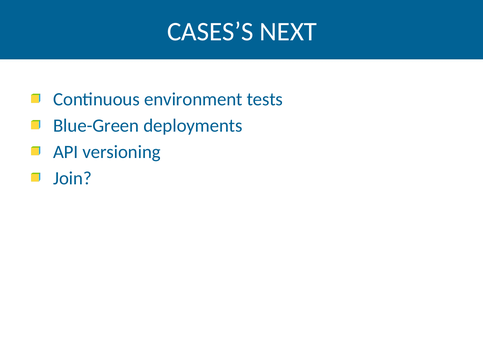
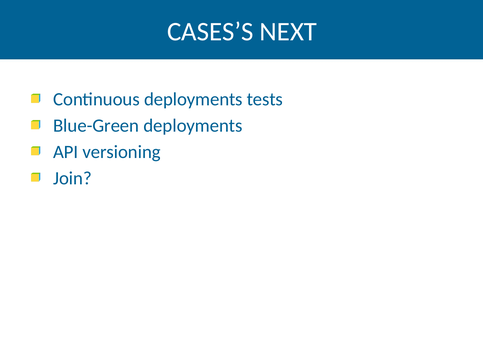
Continuous environment: environment -> deployments (193, 100)
